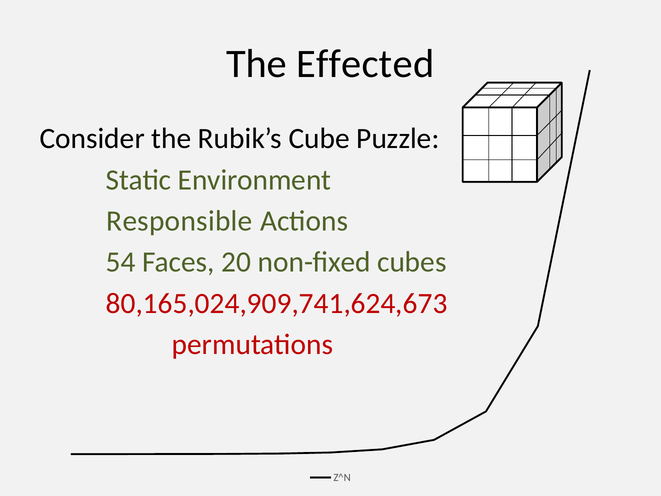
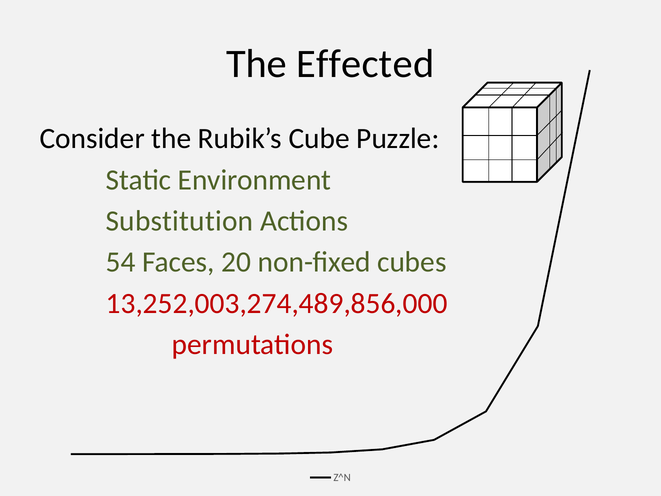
Responsible: Responsible -> Substitution (179, 221)
80,165,024,909,741,624,673: 80,165,024,909,741,624,673 -> 13,252,003,274,489,856,000 (277, 303)
